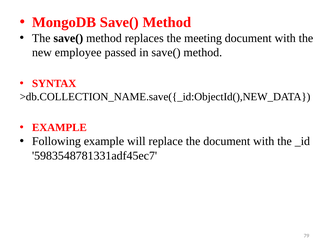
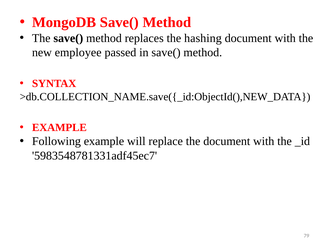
meeting: meeting -> hashing (203, 38)
